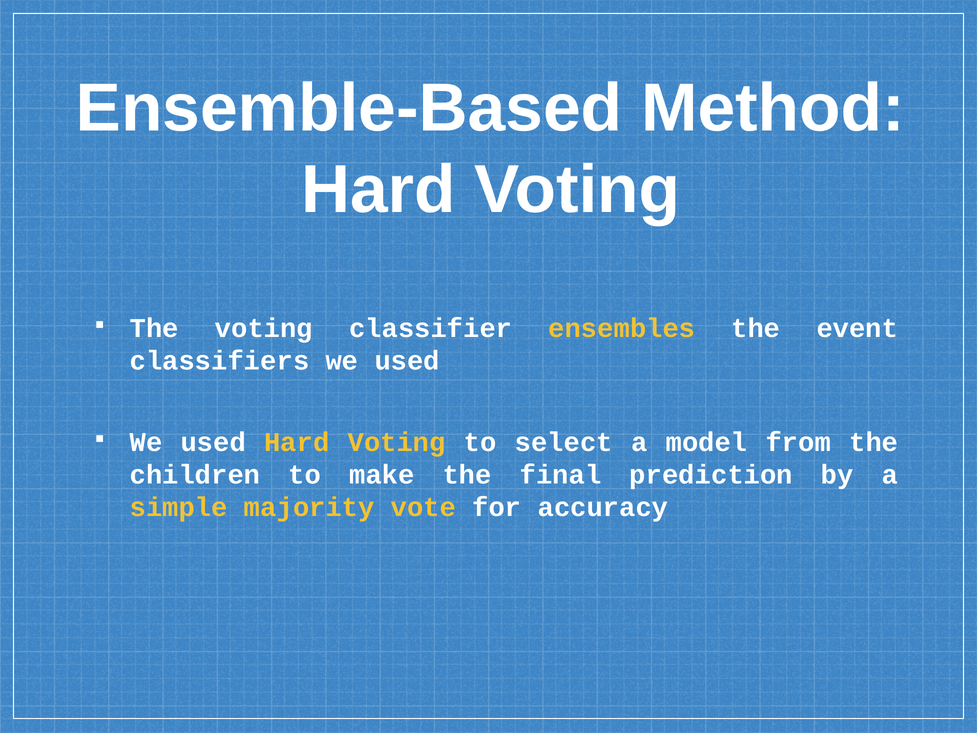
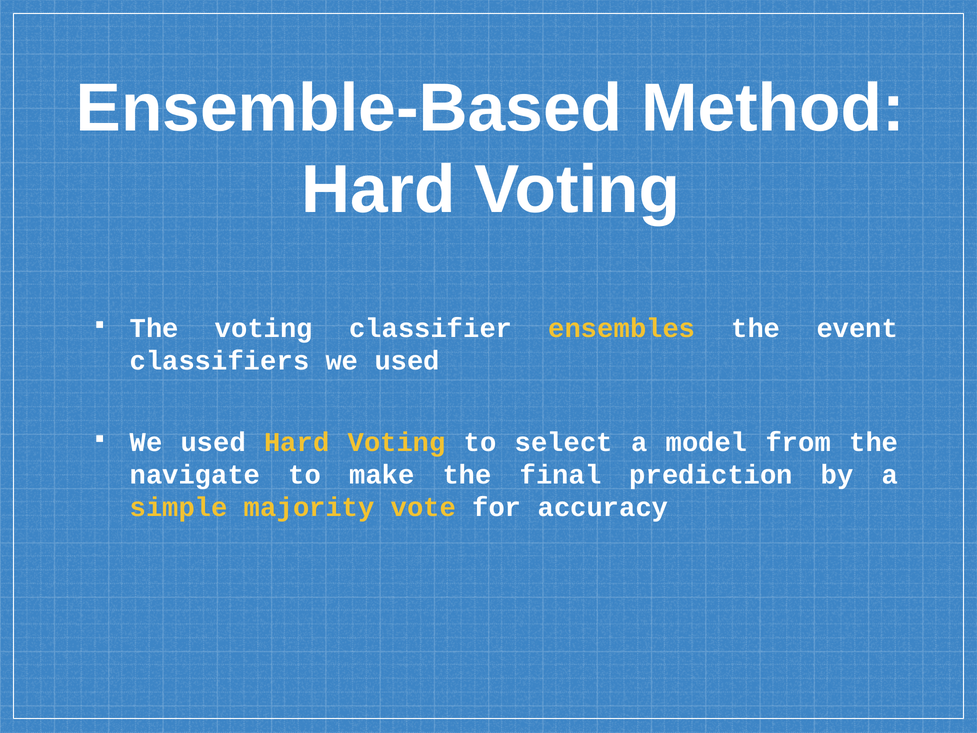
children: children -> navigate (195, 475)
